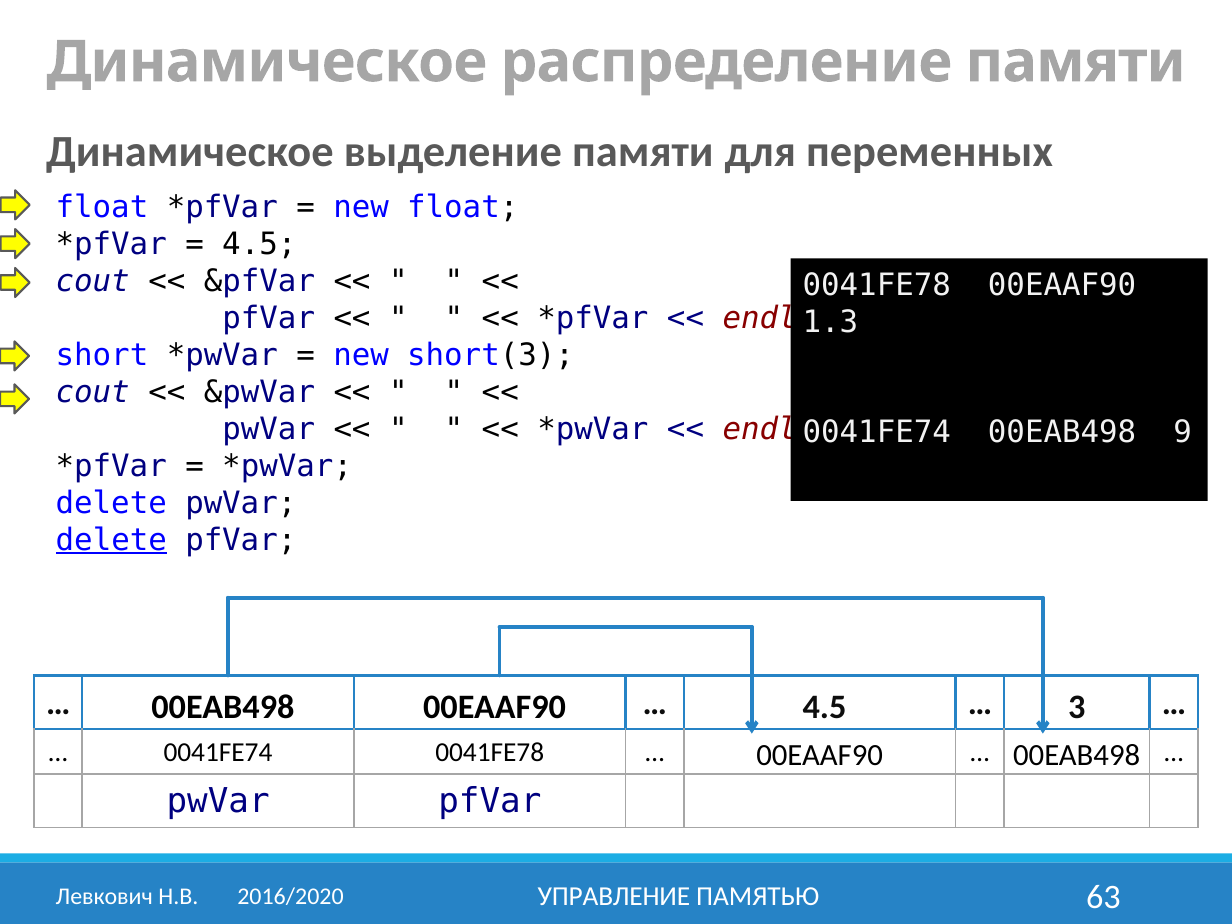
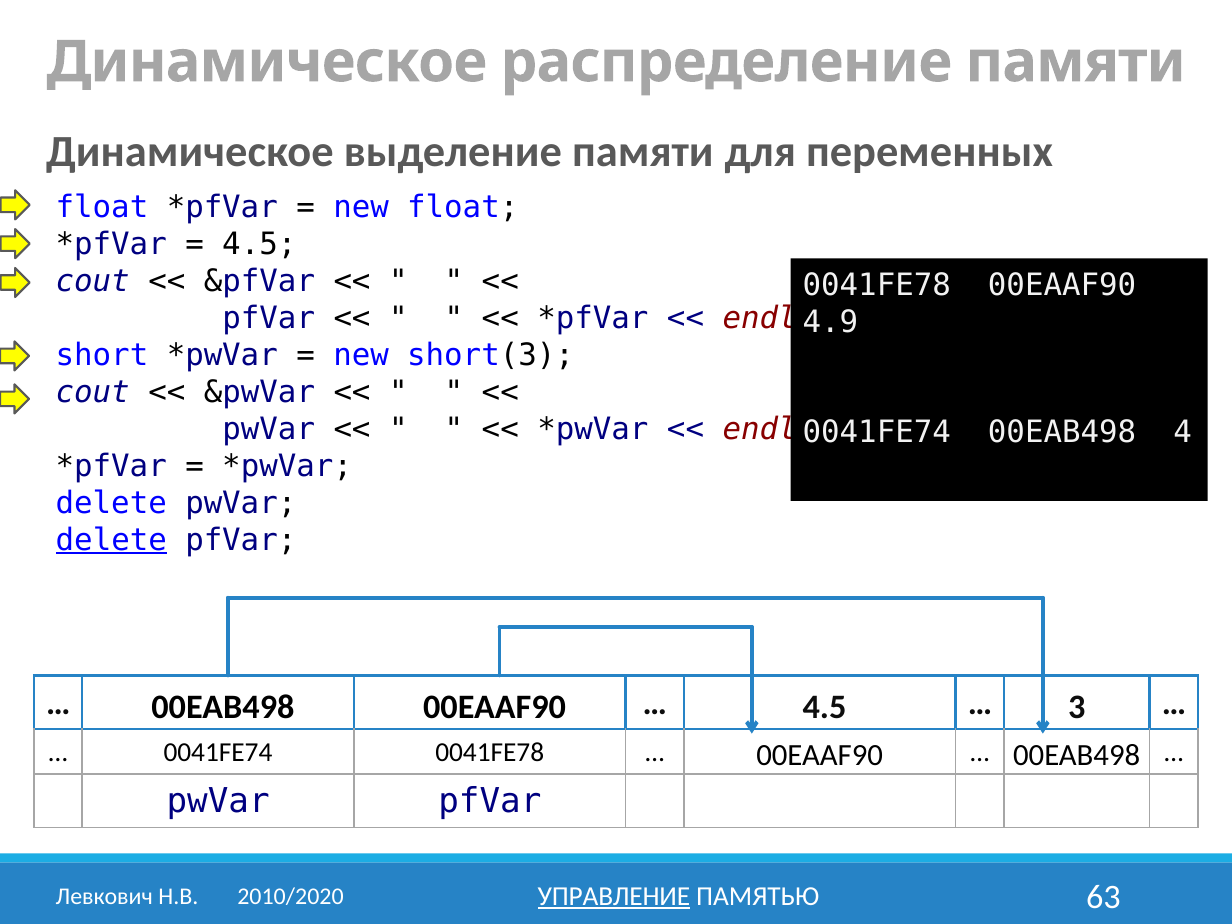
1.3: 1.3 -> 4.9 (831, 322)
9: 9 -> 4 (1183, 433)
УПРАВЛЕНИЕ underline: none -> present (614, 896)
2016/2020: 2016/2020 -> 2010/2020 (291, 897)
